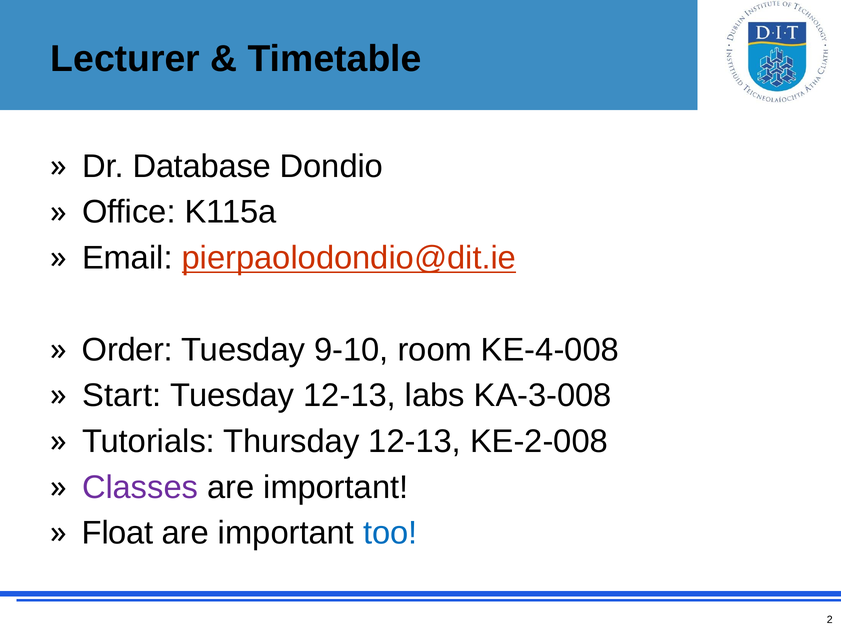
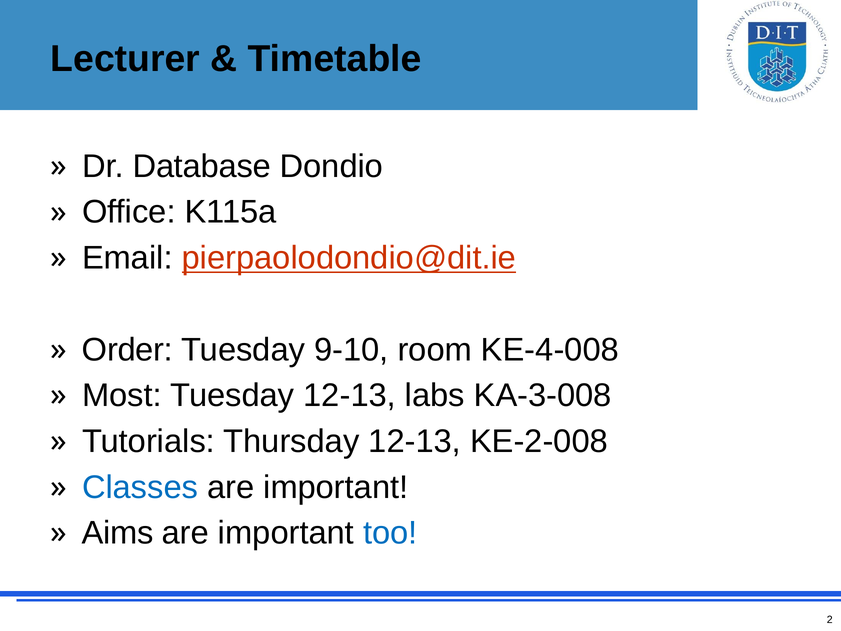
Start: Start -> Most (122, 395)
Classes colour: purple -> blue (140, 487)
Float: Float -> Aims (118, 533)
